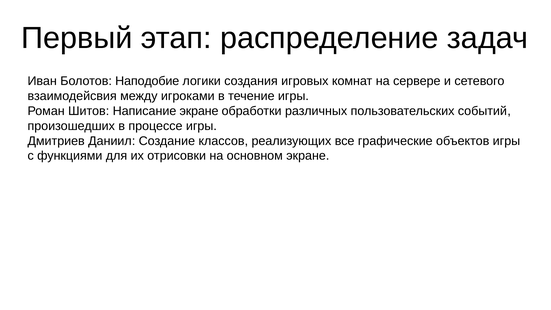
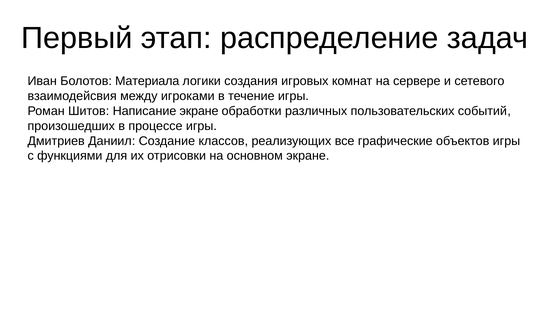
Наподобие: Наподобие -> Материала (147, 81)
